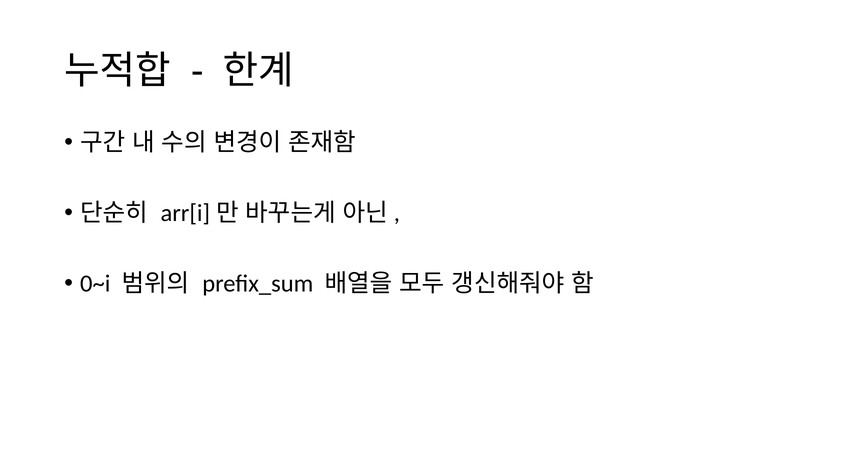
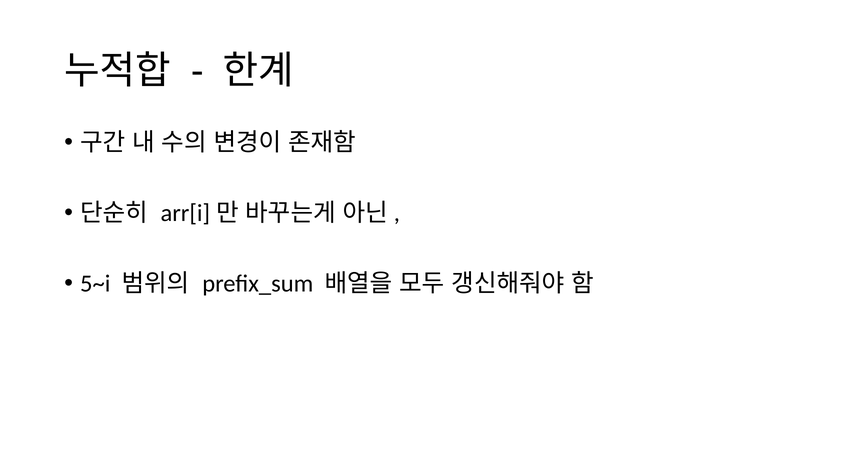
0~i: 0~i -> 5~i (95, 284)
